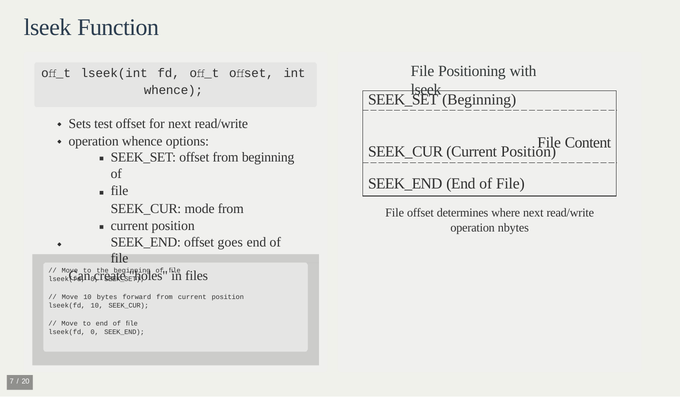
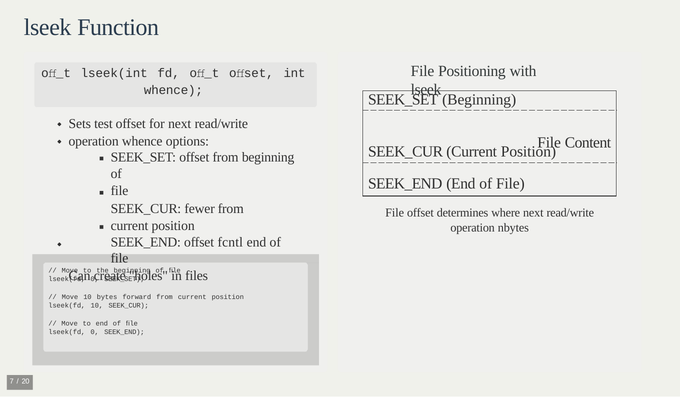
mode: mode -> fewer (200, 209)
goes: goes -> fcntl (230, 242)
